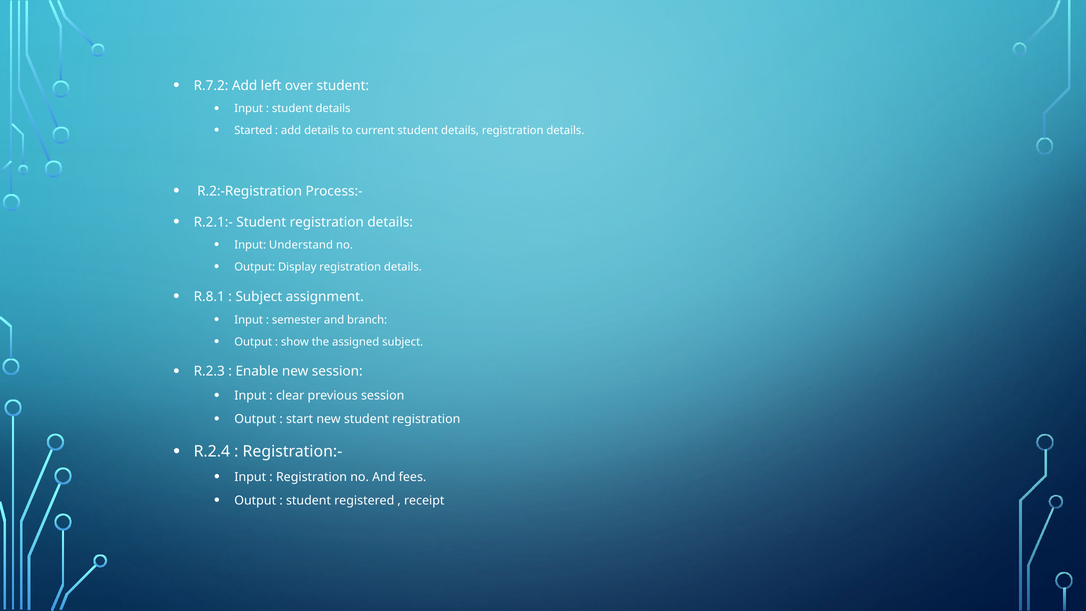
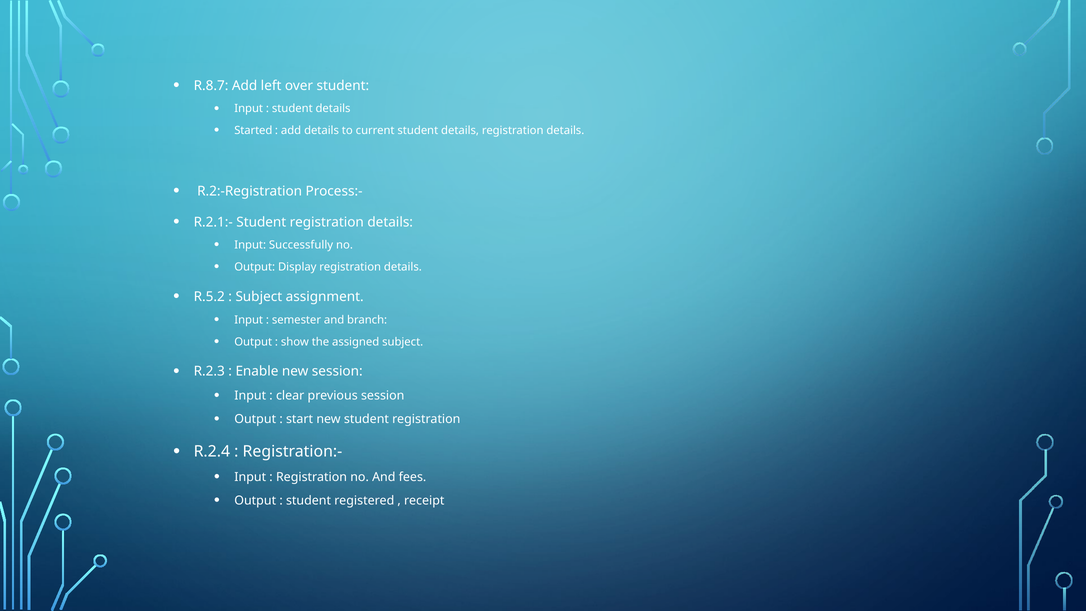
R.7.2: R.7.2 -> R.8.7 (211, 86)
Understand: Understand -> Successfully (301, 245)
R.8.1: R.8.1 -> R.5.2 (209, 297)
